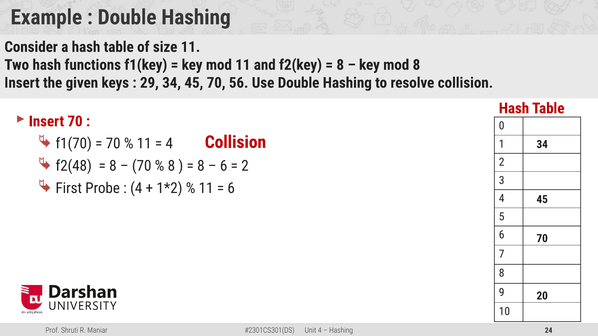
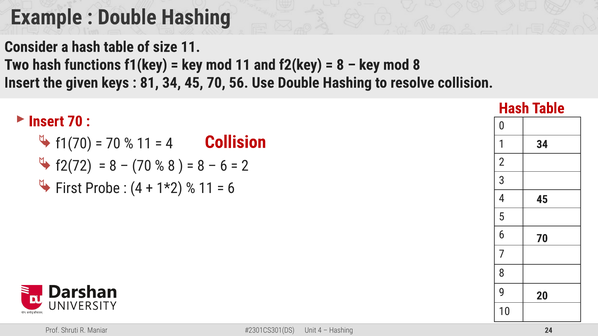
29: 29 -> 81 (149, 83)
f2(48: f2(48 -> f2(72 (74, 166)
